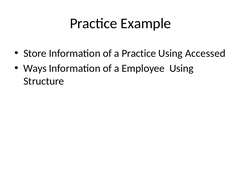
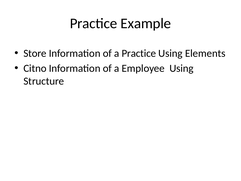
Accessed: Accessed -> Elements (205, 53)
Ways: Ways -> Citno (35, 68)
